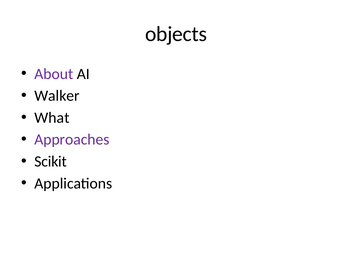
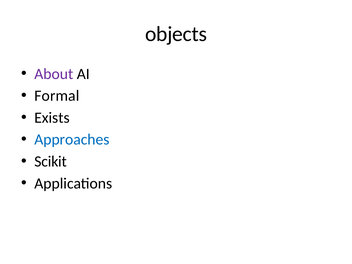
Walker: Walker -> Formal (57, 96)
What: What -> Exists (52, 118)
Approaches colour: purple -> blue (72, 140)
